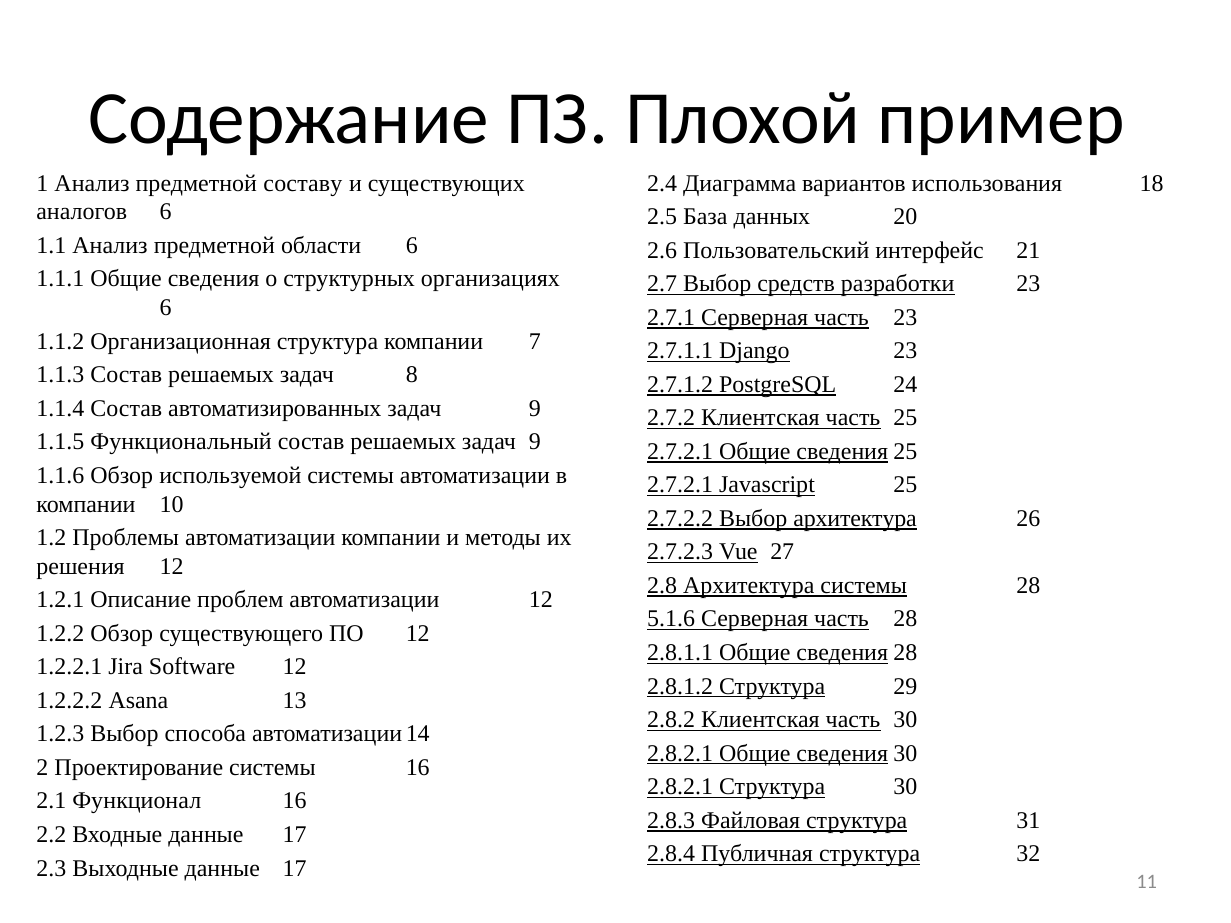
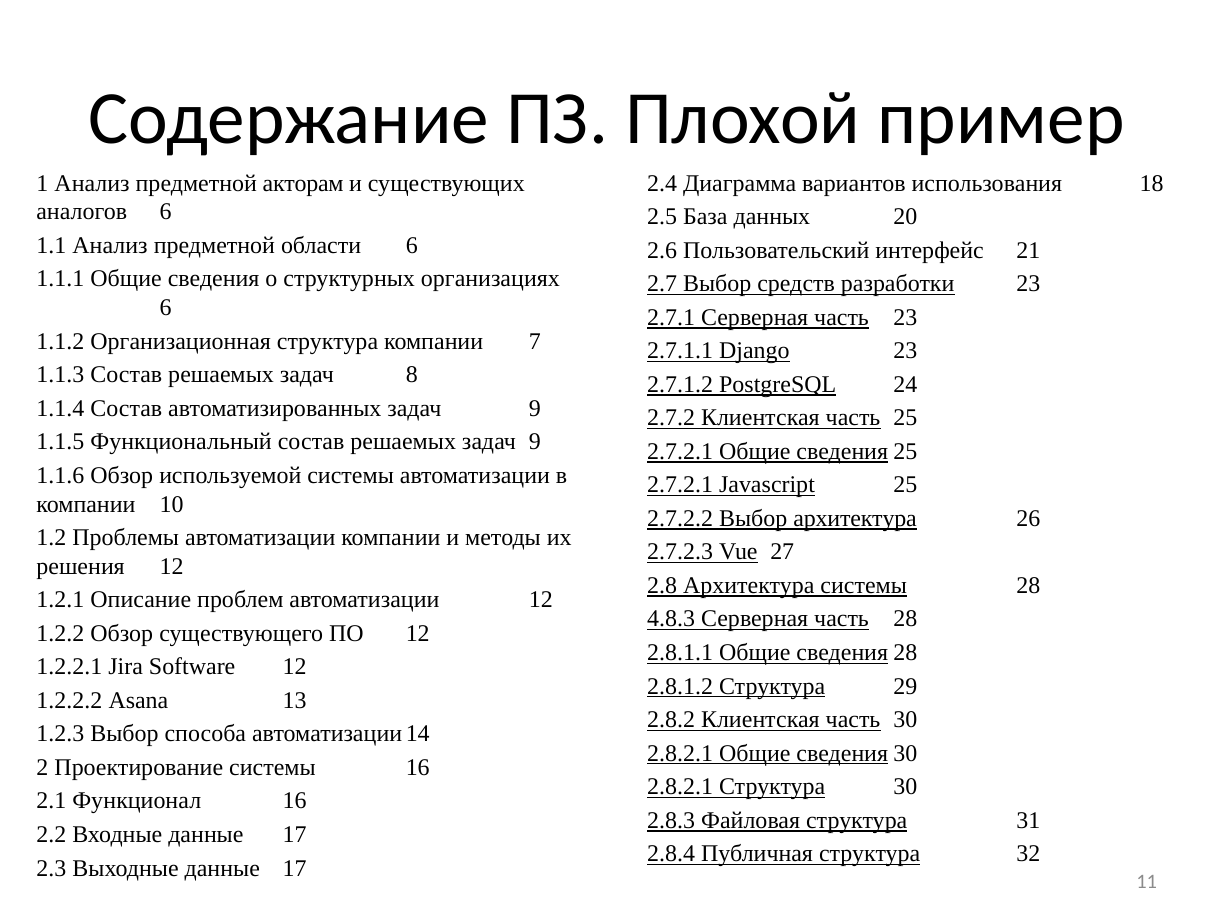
составу: составу -> акторам (303, 183)
5.1.6: 5.1.6 -> 4.8.3 (671, 619)
